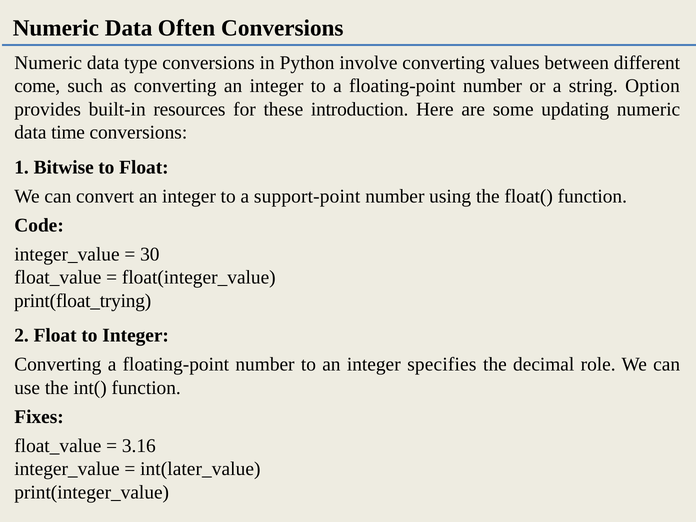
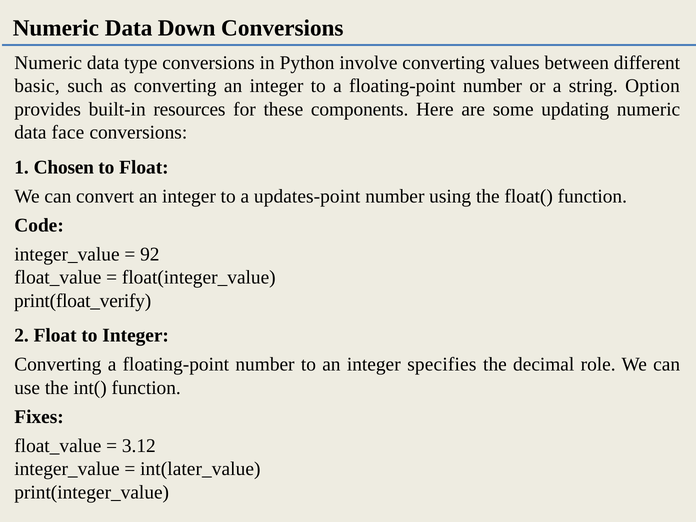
Often: Often -> Down (187, 28)
come: come -> basic (37, 86)
introduction: introduction -> components (360, 109)
time: time -> face (68, 132)
Bitwise: Bitwise -> Chosen (64, 167)
support-point: support-point -> updates-point (307, 196)
30: 30 -> 92 (150, 254)
print(float_trying: print(float_trying -> print(float_verify (83, 301)
3.16: 3.16 -> 3.12 (139, 446)
